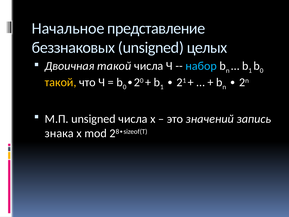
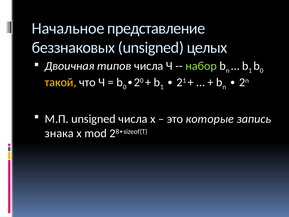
Двоичная такой: такой -> типов (114, 66)
набор colour: light blue -> light green (201, 66)
значений: значений -> которые (210, 119)
